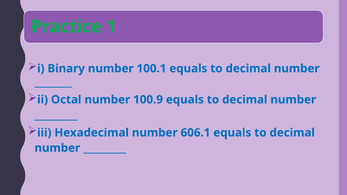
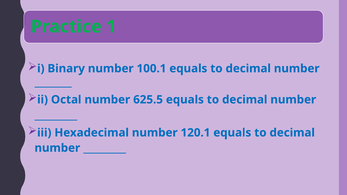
100.9: 100.9 -> 625.5 (148, 100)
606.1: 606.1 -> 120.1 (195, 133)
